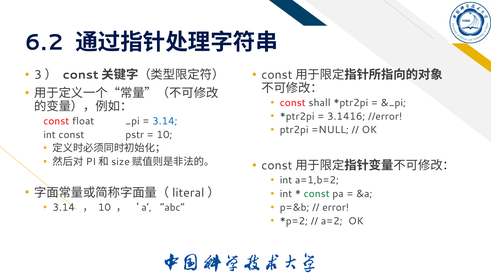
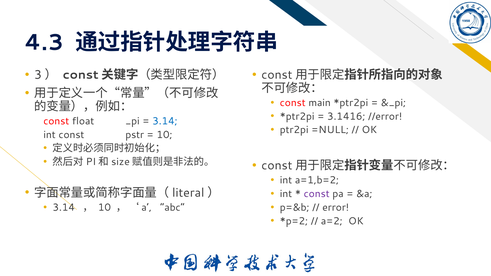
6.2: 6.2 -> 4.3 (44, 42)
shall: shall -> main (320, 103)
const colour: green -> purple (317, 194)
